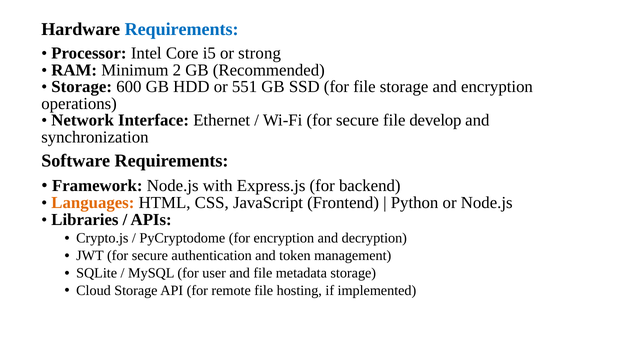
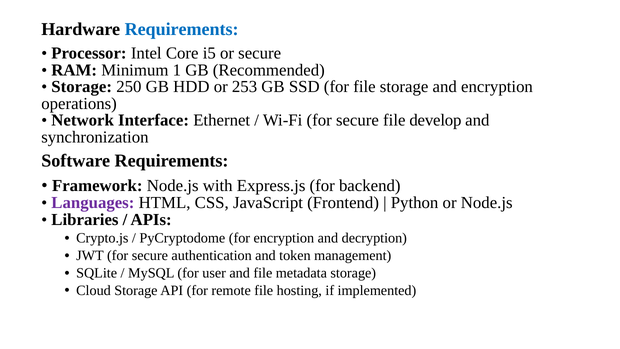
or strong: strong -> secure (260, 53)
2: 2 -> 1 (177, 70)
600: 600 -> 250 (129, 87)
551: 551 -> 253 (245, 87)
Languages colour: orange -> purple (93, 203)
